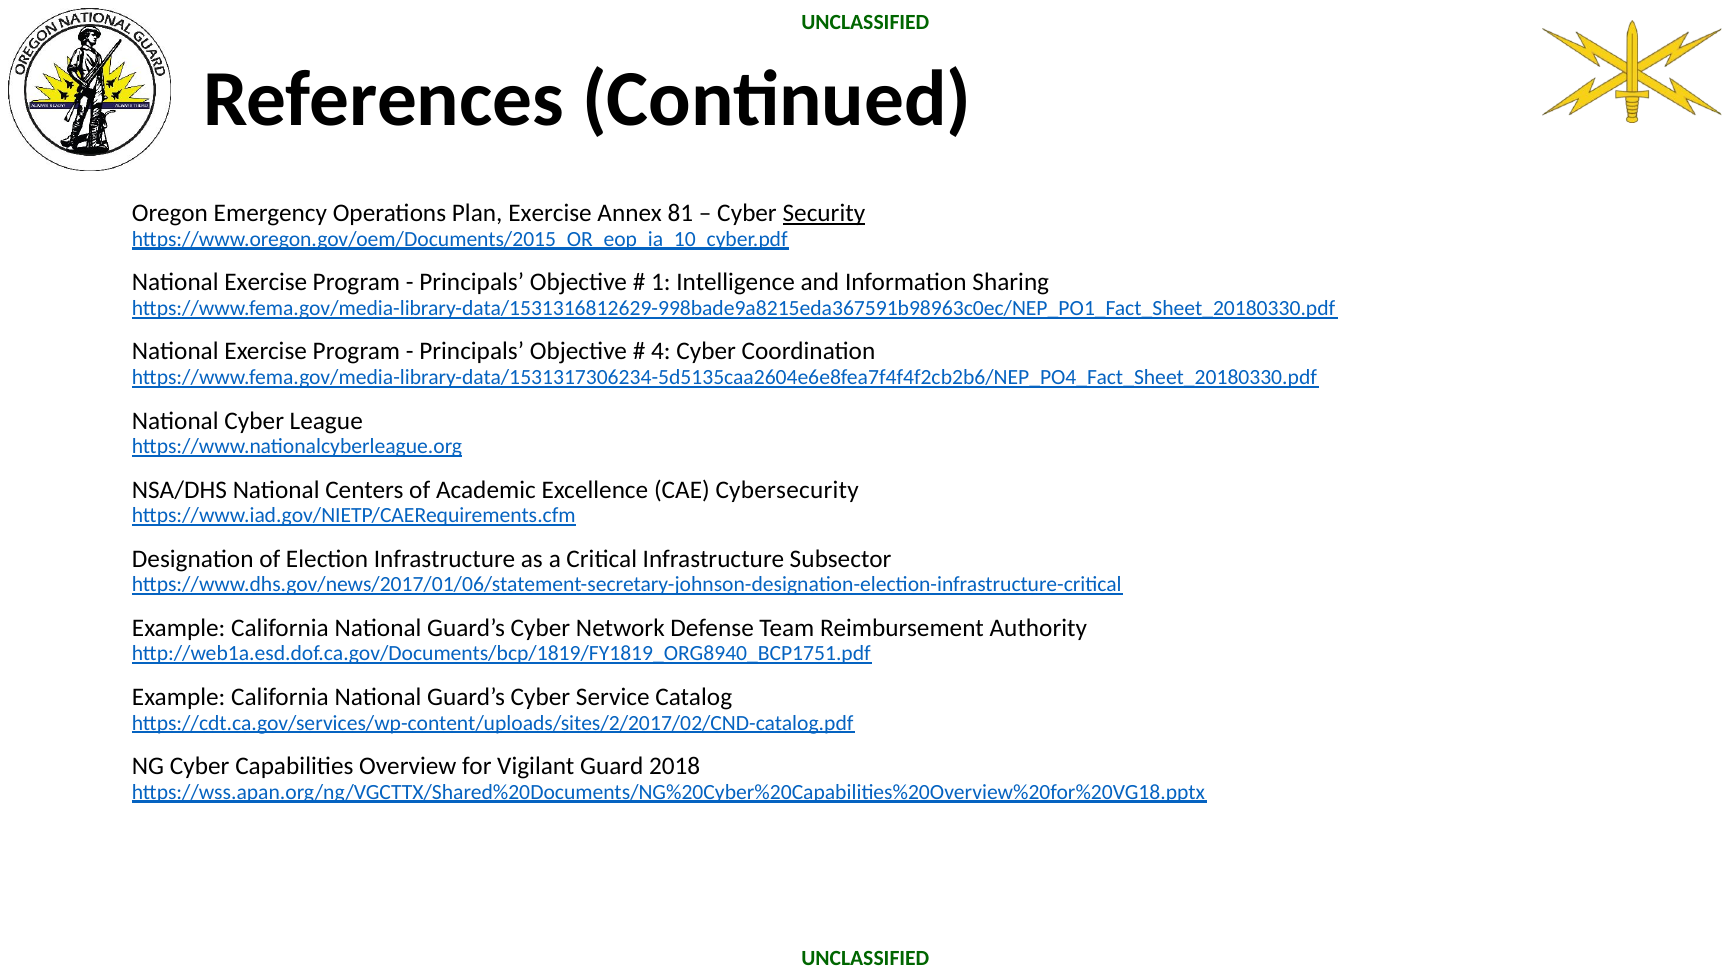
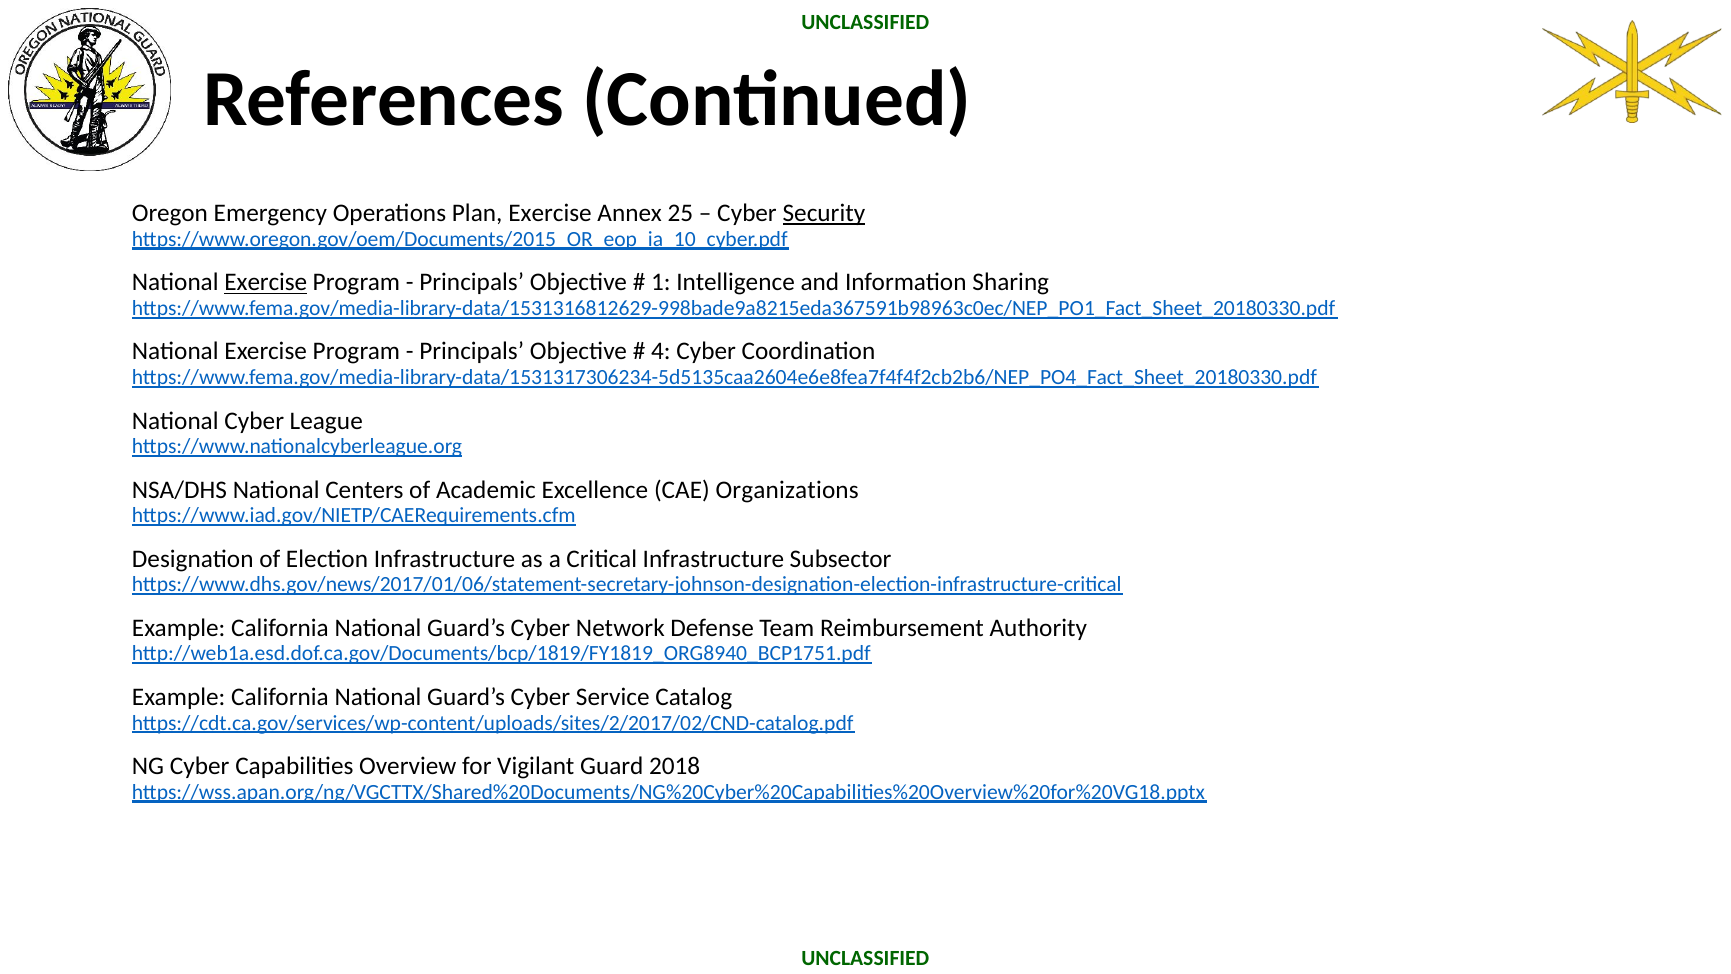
81: 81 -> 25 (680, 213)
Exercise underline: none -> present (266, 282)
Cybersecurity: Cybersecurity -> Organizations (787, 490)
